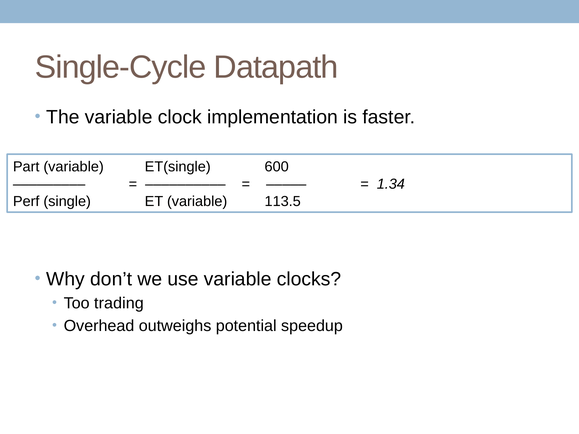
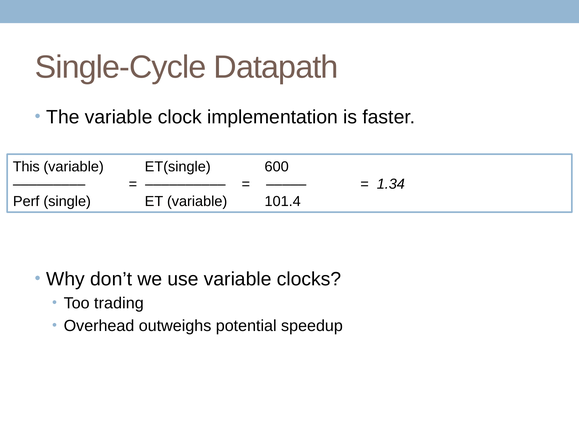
Part: Part -> This (26, 167)
113.5: 113.5 -> 101.4 (283, 202)
